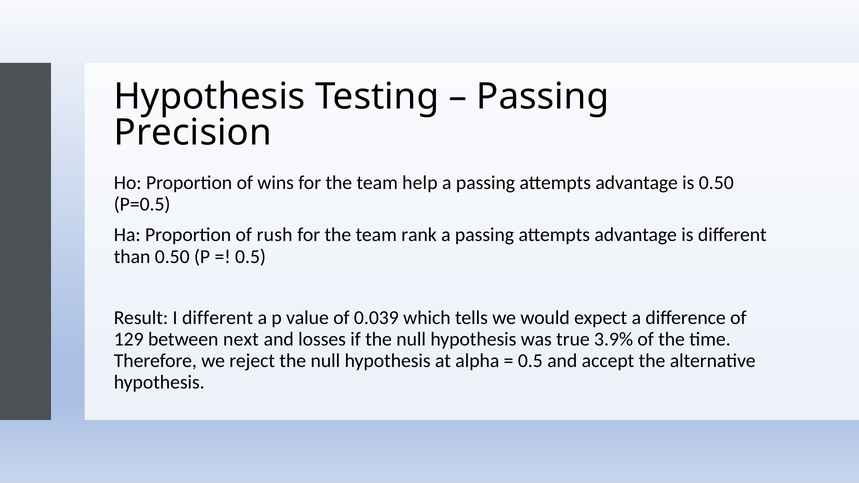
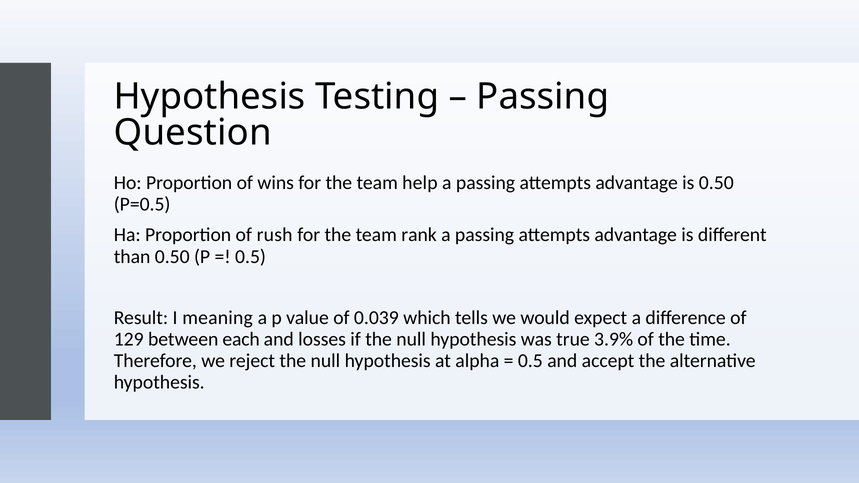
Precision: Precision -> Question (193, 133)
I different: different -> meaning (218, 318)
next: next -> each (241, 339)
